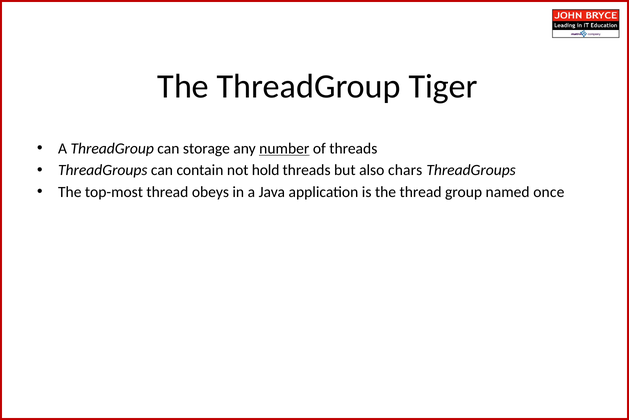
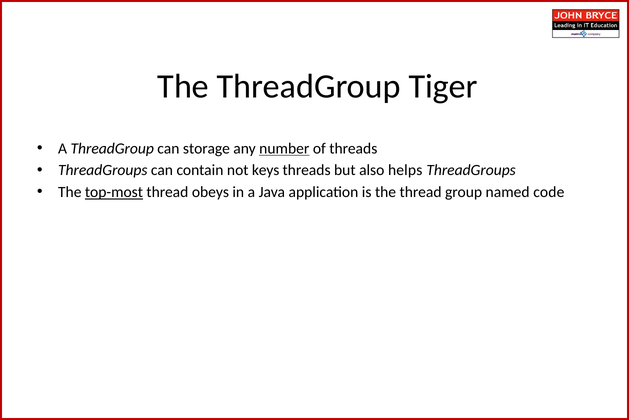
hold: hold -> keys (266, 170)
chars: chars -> helps (405, 170)
top-most underline: none -> present (114, 192)
once: once -> code (549, 192)
